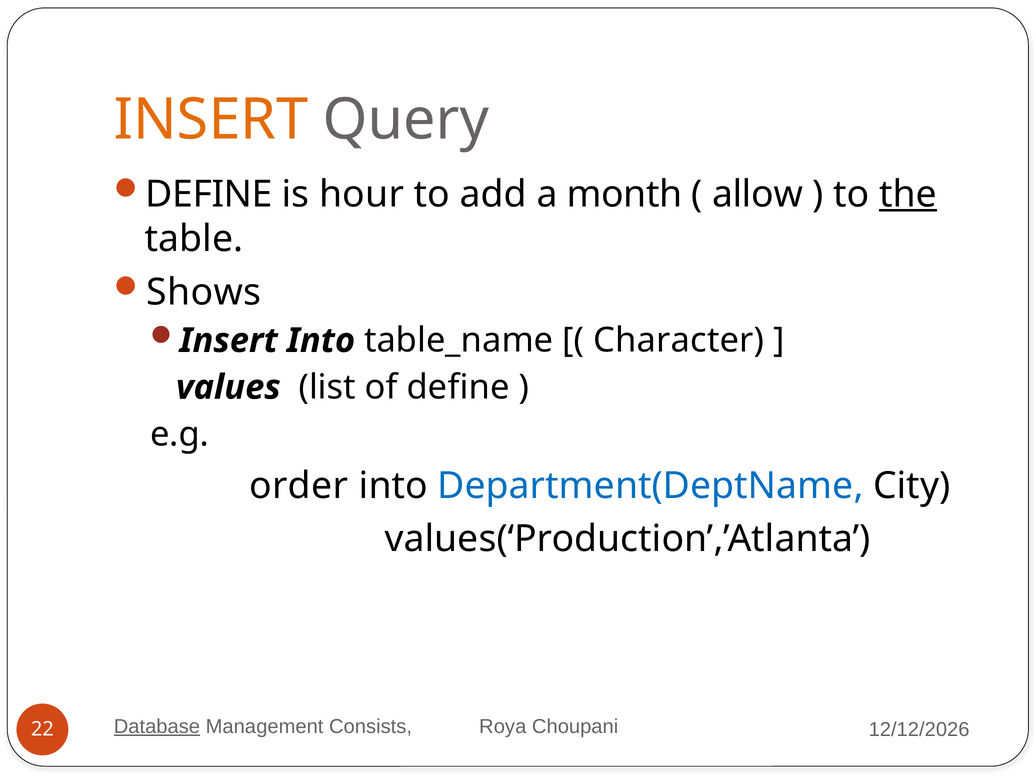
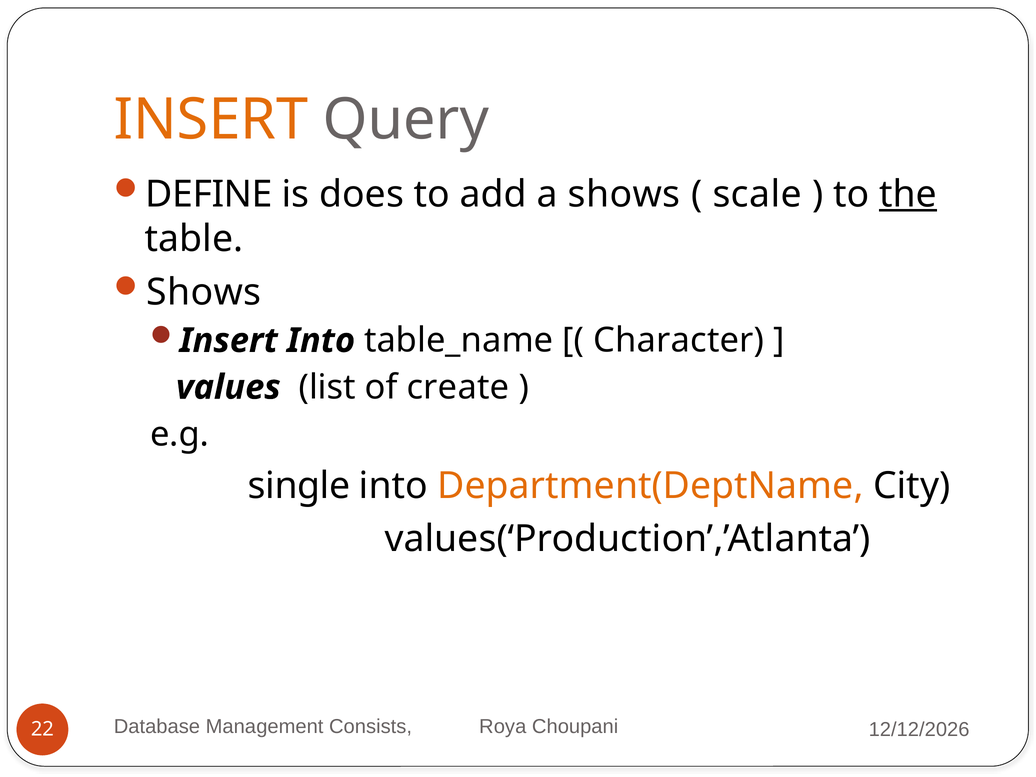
hour: hour -> does (362, 194)
a month: month -> shows (624, 194)
allow: allow -> scale (757, 194)
of define: define -> create (458, 387)
order: order -> single (299, 486)
Department(DeptName colour: blue -> orange (651, 486)
Database underline: present -> none (157, 727)
